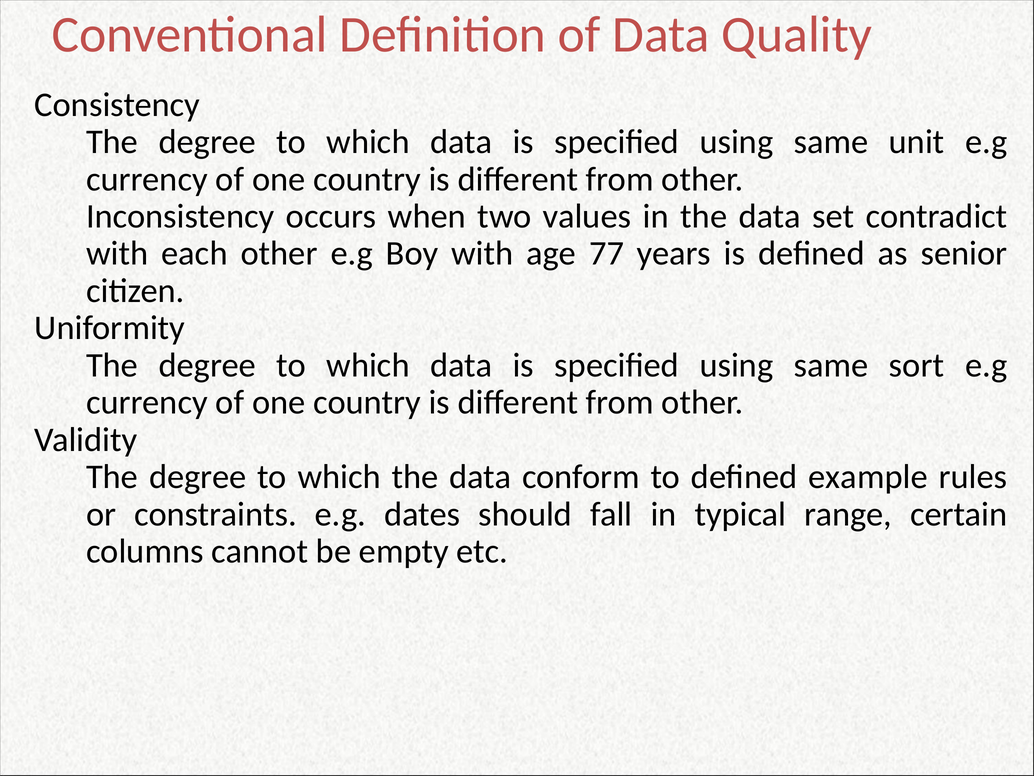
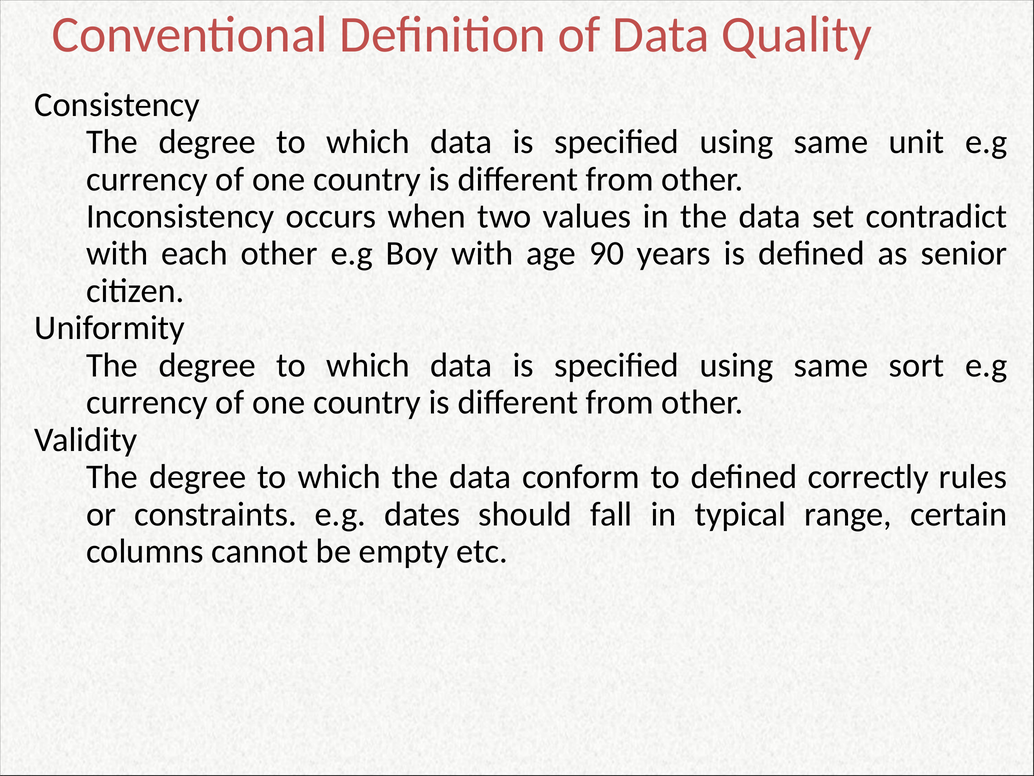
77: 77 -> 90 (606, 253)
example: example -> correctly (868, 477)
